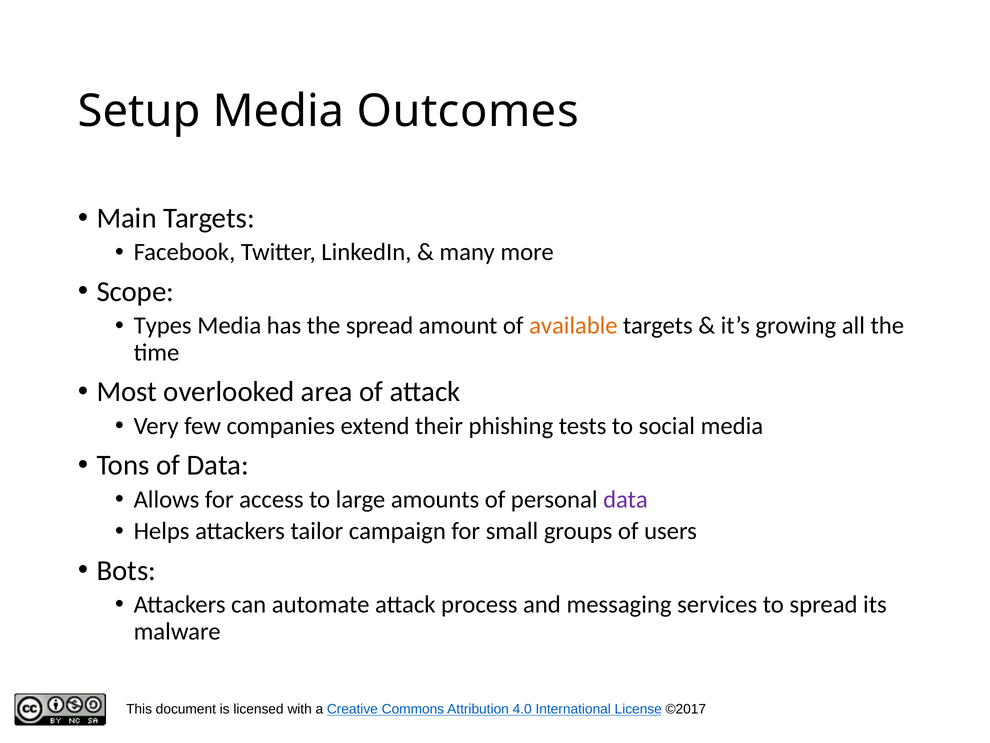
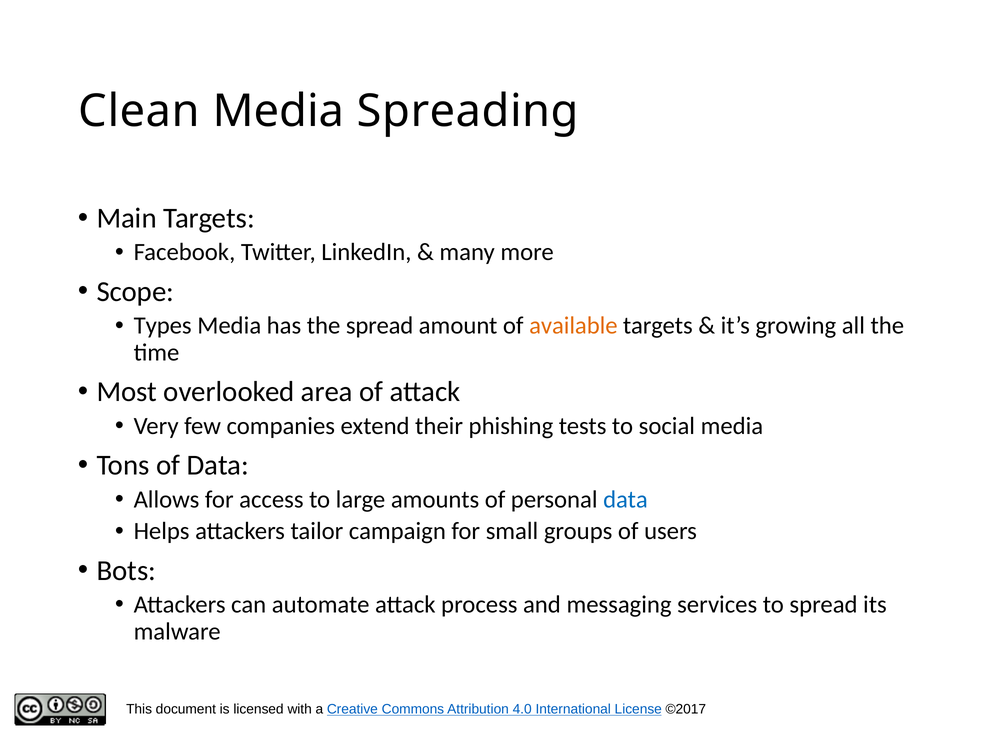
Setup: Setup -> Clean (139, 111)
Outcomes: Outcomes -> Spreading (468, 111)
data colour: purple -> blue (625, 499)
